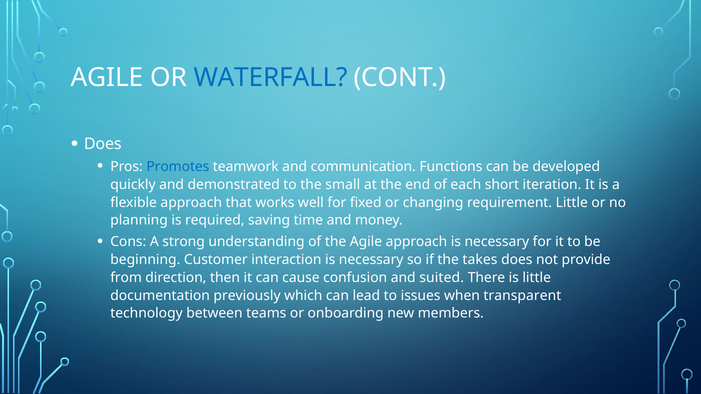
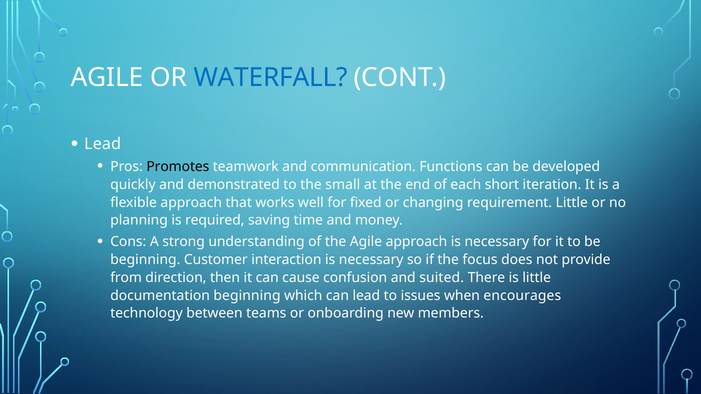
Does: Does -> Lead (103, 144)
Promotes colour: blue -> black (178, 167)
takes: takes -> focus (480, 260)
documentation previously: previously -> beginning (247, 296)
transparent: transparent -> encourages (522, 296)
